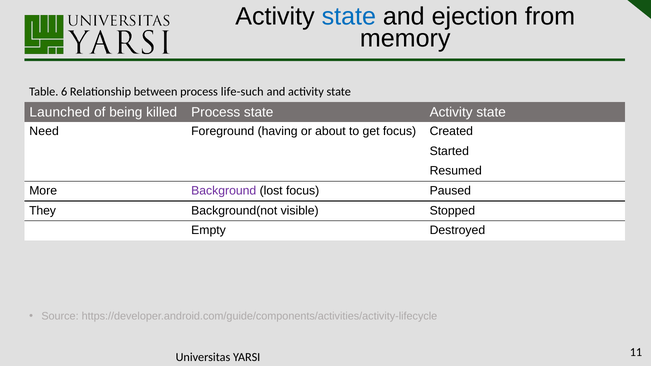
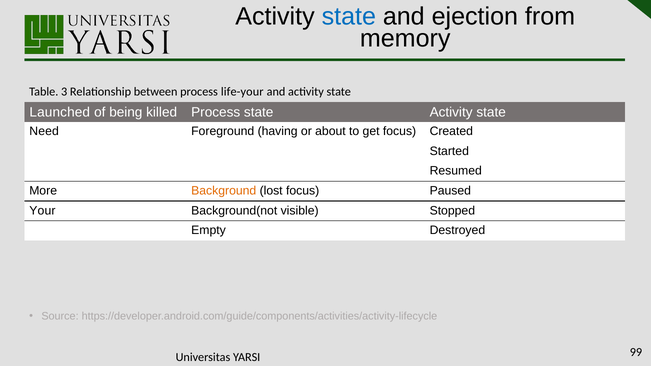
6: 6 -> 3 (64, 92)
life-such: life-such -> life-your (242, 92)
Background colour: purple -> orange (224, 191)
They: They -> Your (42, 211)
11: 11 -> 99 (636, 352)
